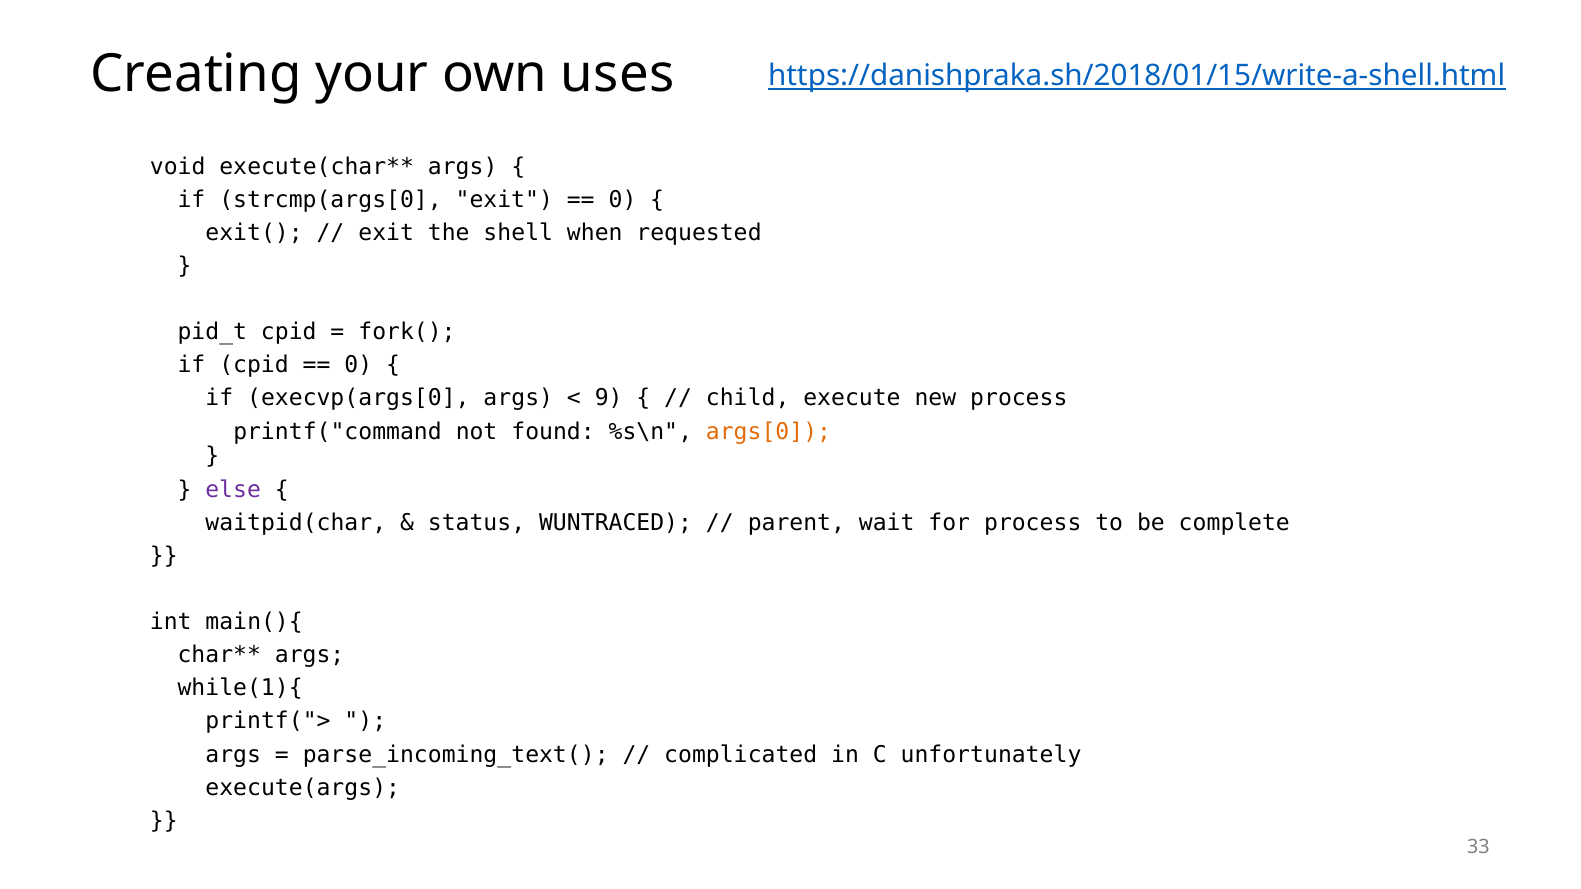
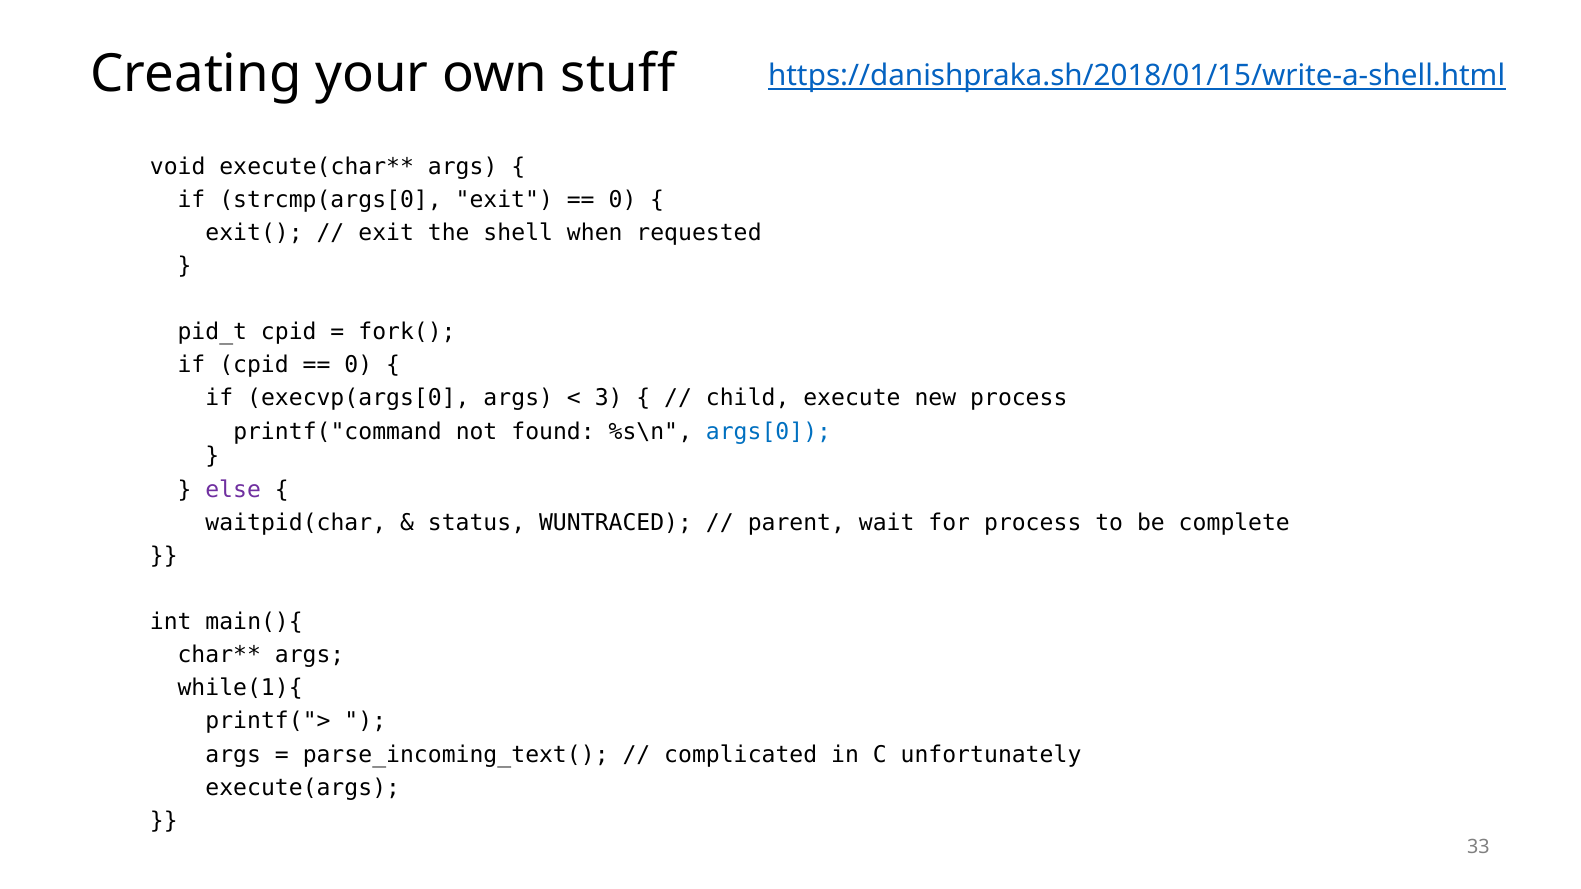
uses: uses -> stuff (618, 74)
9: 9 -> 3 (609, 398)
args[0 colour: orange -> blue (769, 432)
